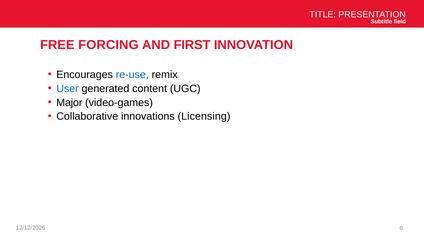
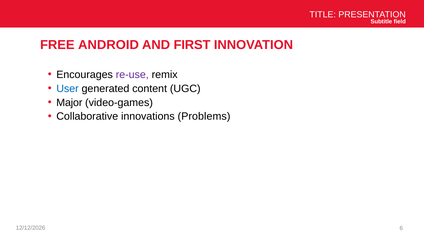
FORCING: FORCING -> ANDROID (109, 45)
re-use colour: blue -> purple (132, 75)
Licensing: Licensing -> Problems (204, 117)
